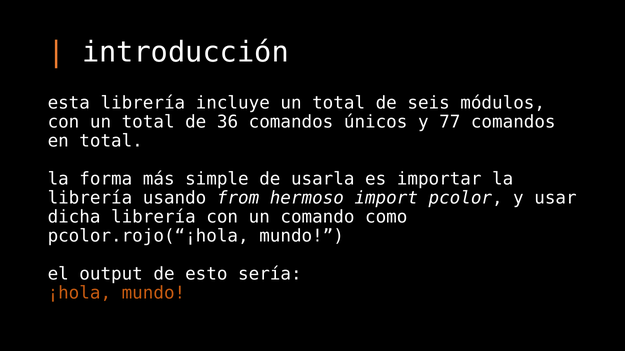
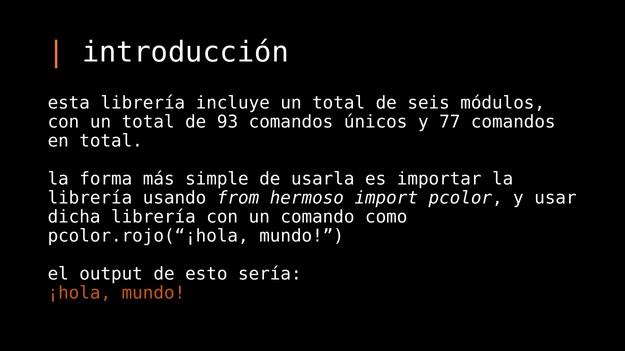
36: 36 -> 93 (228, 122)
